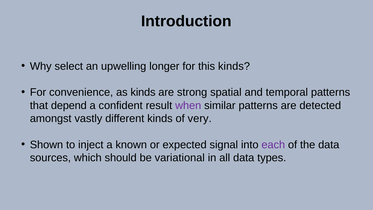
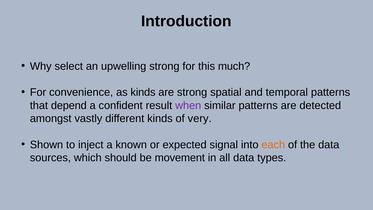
upwelling longer: longer -> strong (164, 66)
this kinds: kinds -> much (234, 66)
each colour: purple -> orange (273, 145)
variational: variational -> movement (180, 158)
